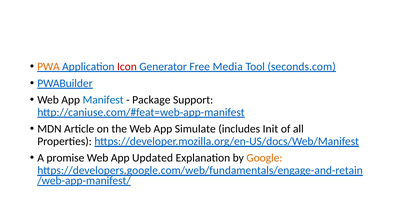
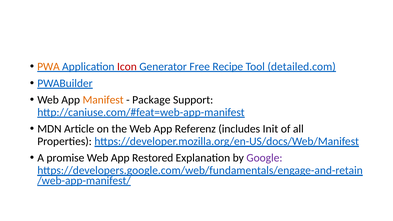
Media: Media -> Recipe (228, 67)
seconds.com: seconds.com -> detailed.com (302, 67)
Manifest colour: blue -> orange (103, 100)
Simulate: Simulate -> Referenz (195, 129)
Updated: Updated -> Restored (153, 158)
Google colour: orange -> purple (264, 158)
